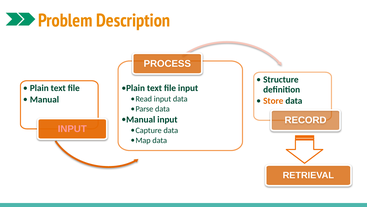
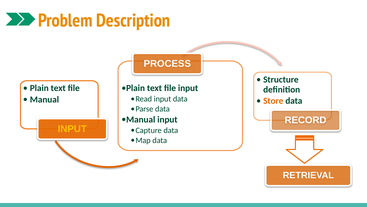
INPUT colour: pink -> yellow (72, 128)
